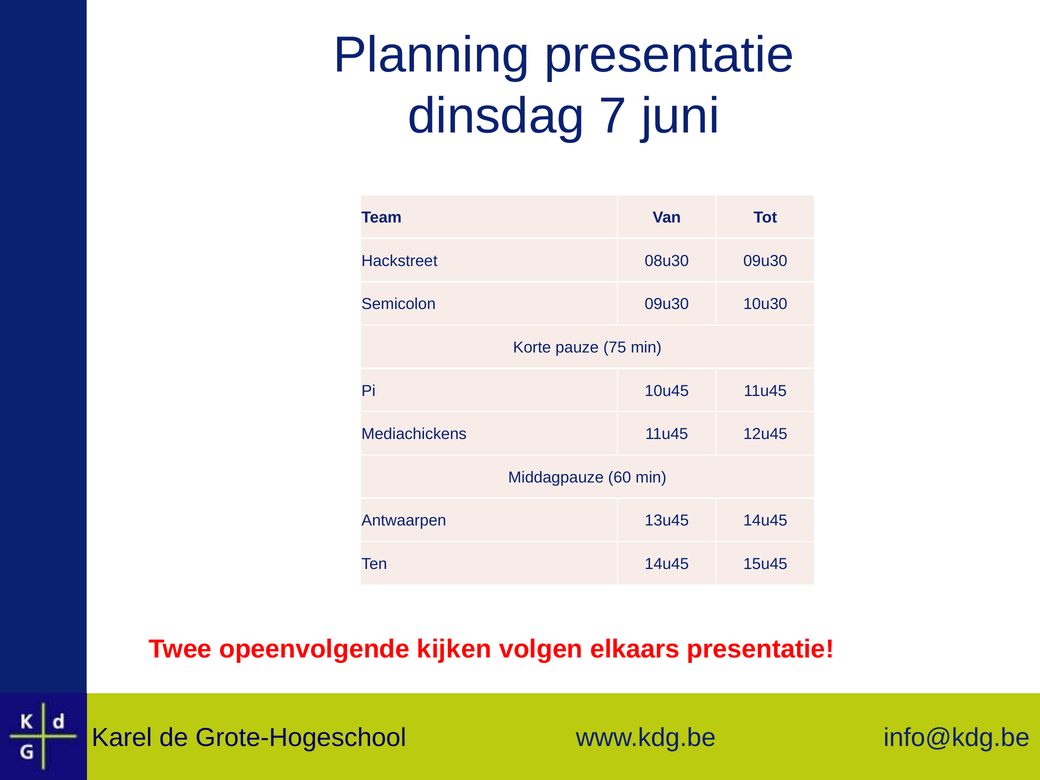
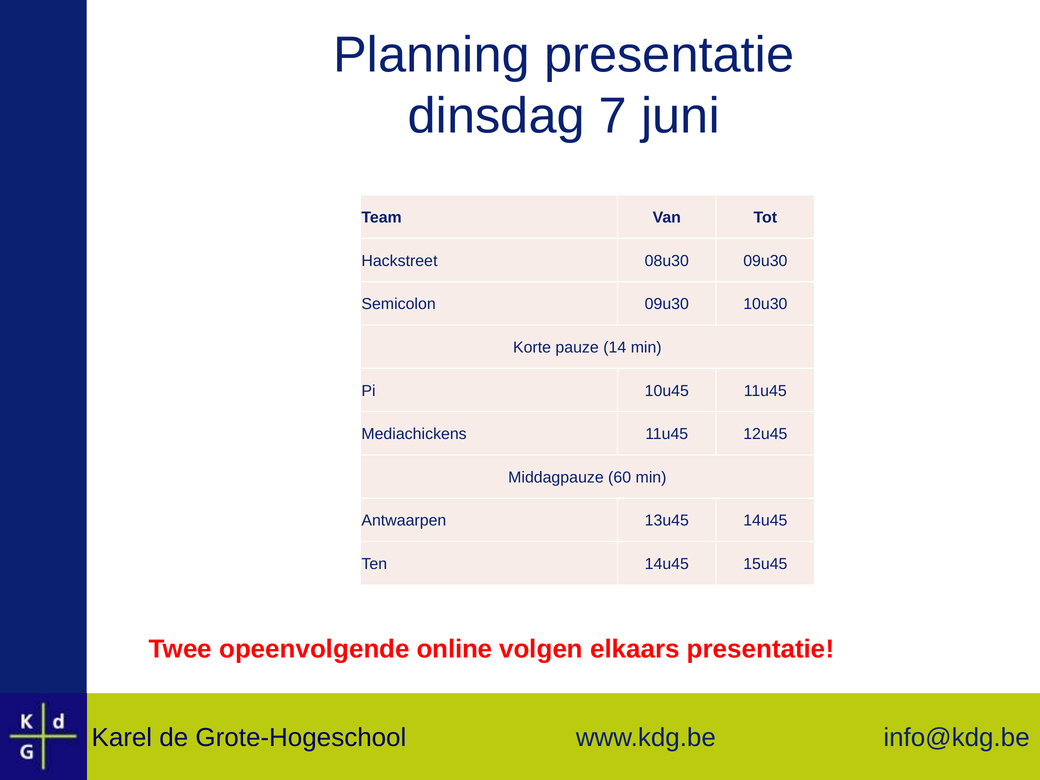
75: 75 -> 14 (615, 347)
kijken: kijken -> online (455, 649)
